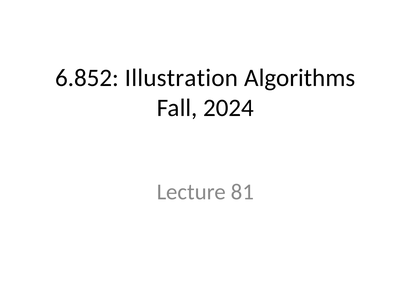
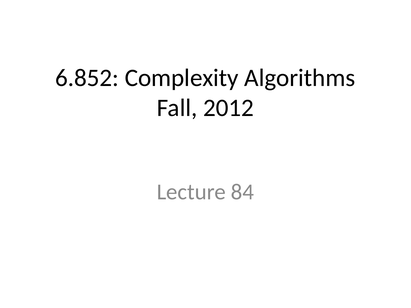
Illustration: Illustration -> Complexity (182, 78)
2024: 2024 -> 2012 (229, 108)
81: 81 -> 84 (243, 192)
